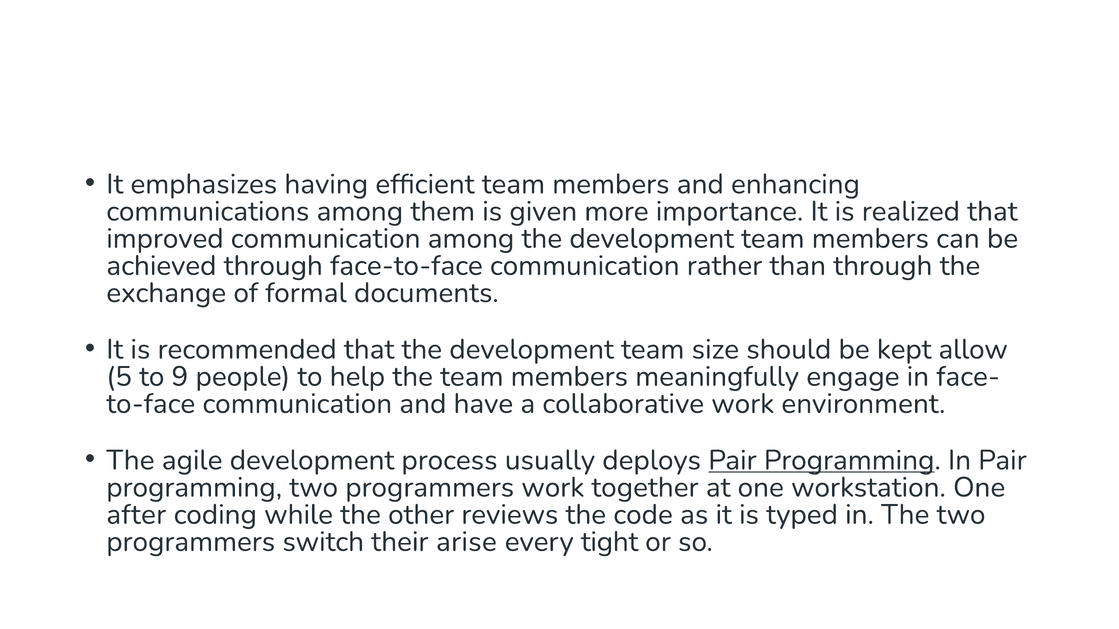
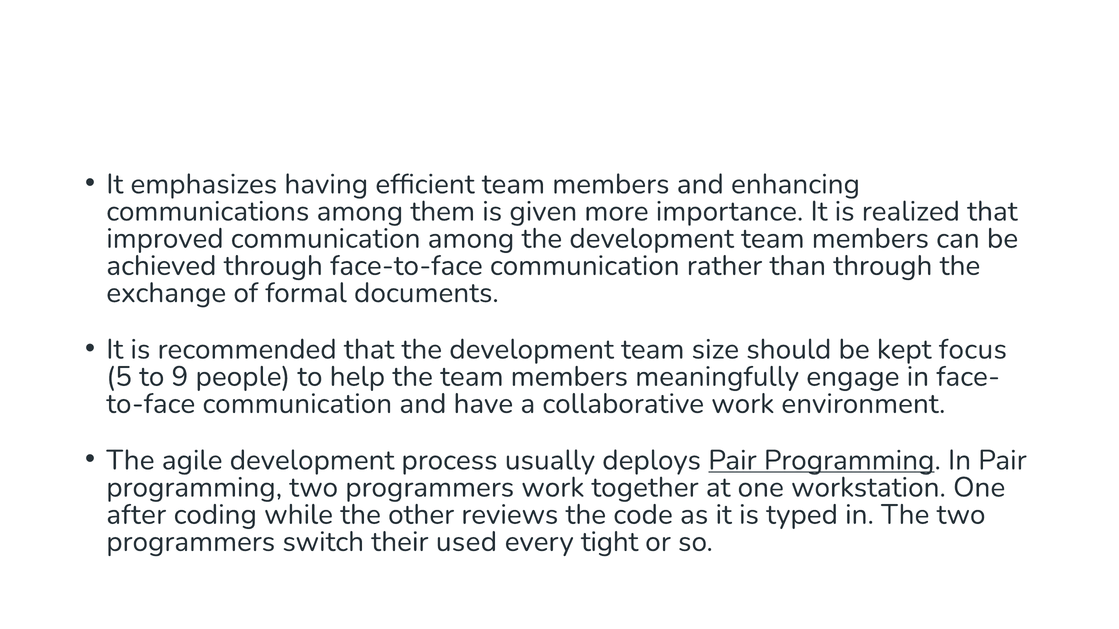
allow: allow -> focus (973, 350)
arise: arise -> used (466, 542)
